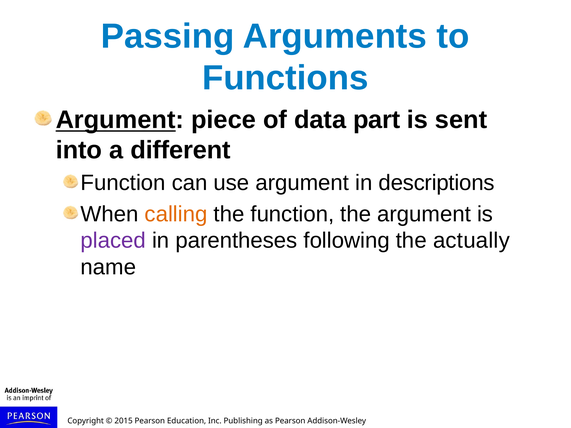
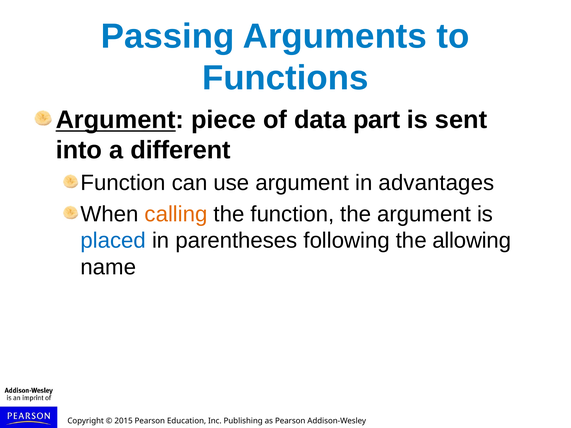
descriptions: descriptions -> advantages (436, 183)
placed colour: purple -> blue (113, 241)
actually: actually -> allowing (472, 241)
